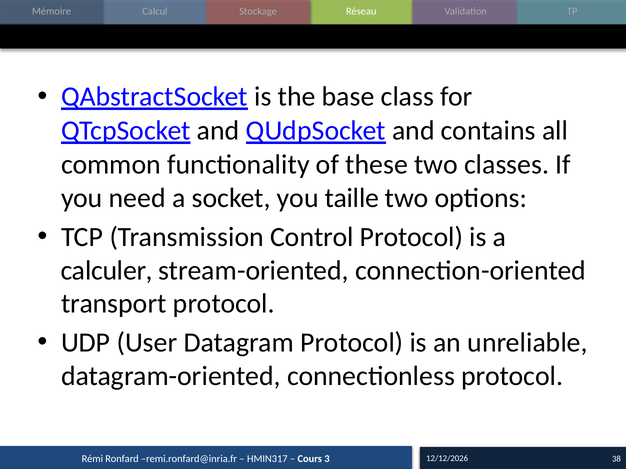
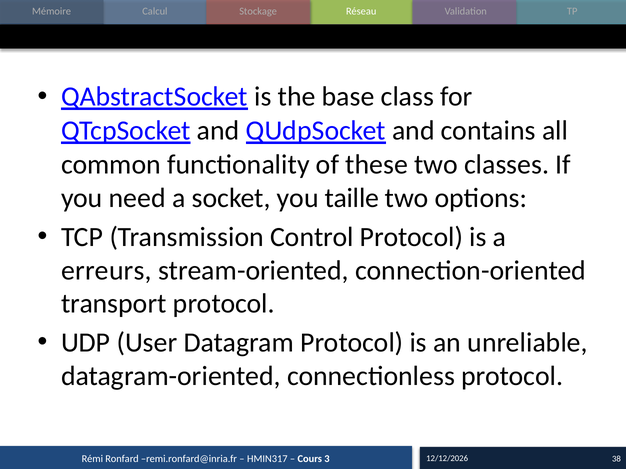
calculer: calculer -> erreurs (106, 271)
